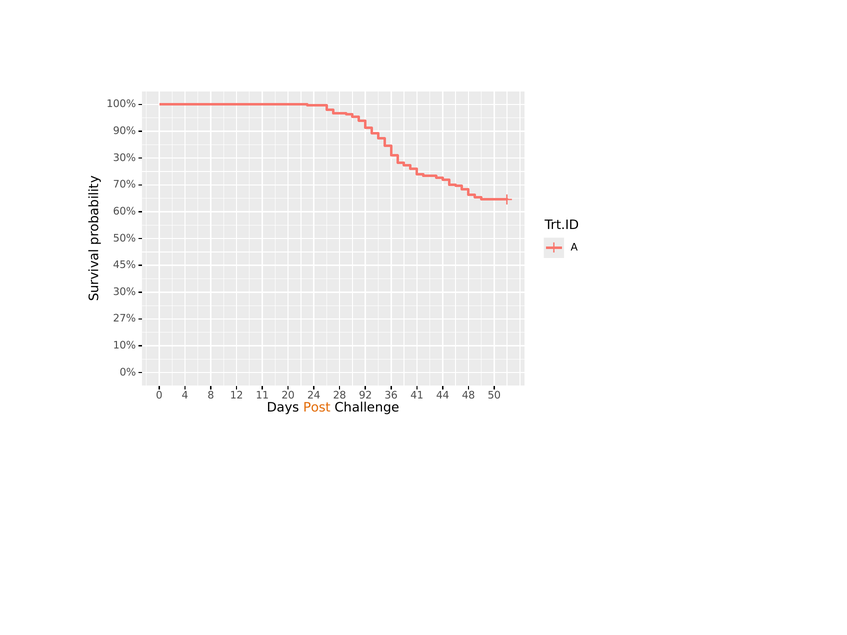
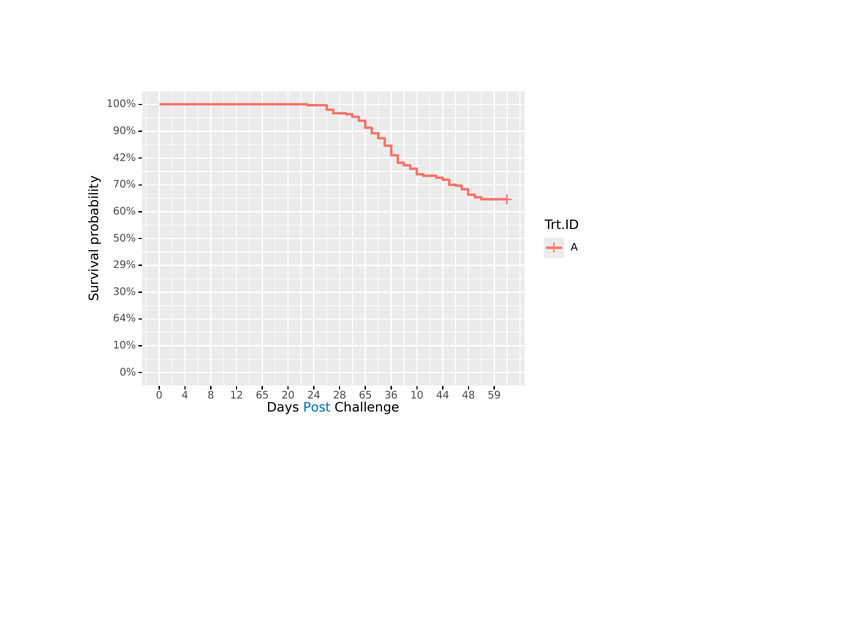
30%: 30% -> 42% (124, 158)
45%: 45% -> 29% (124, 265)
27%: 27% -> 64% (124, 319)
12 11: 11 -> 65 (262, 395)
28 92: 92 -> 65 (365, 395)
41: 41 -> 10 (417, 395)
50: 50 -> 59 (494, 395)
Post colour: orange -> blue (317, 408)
